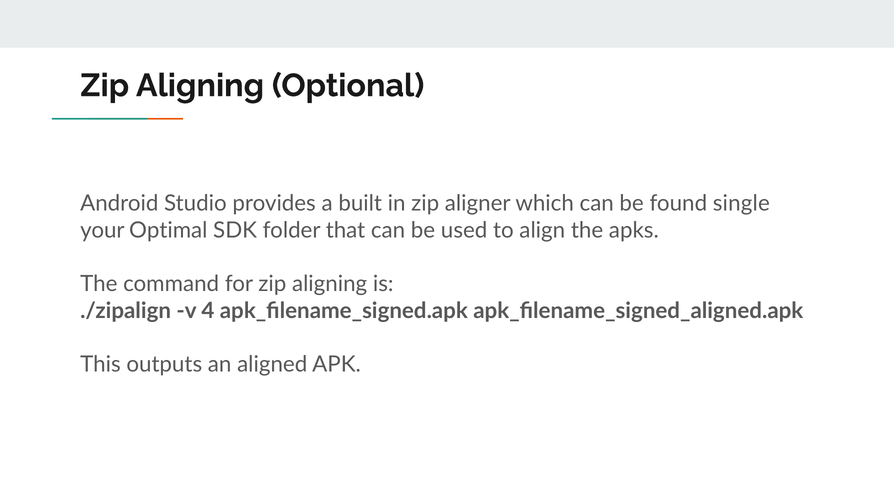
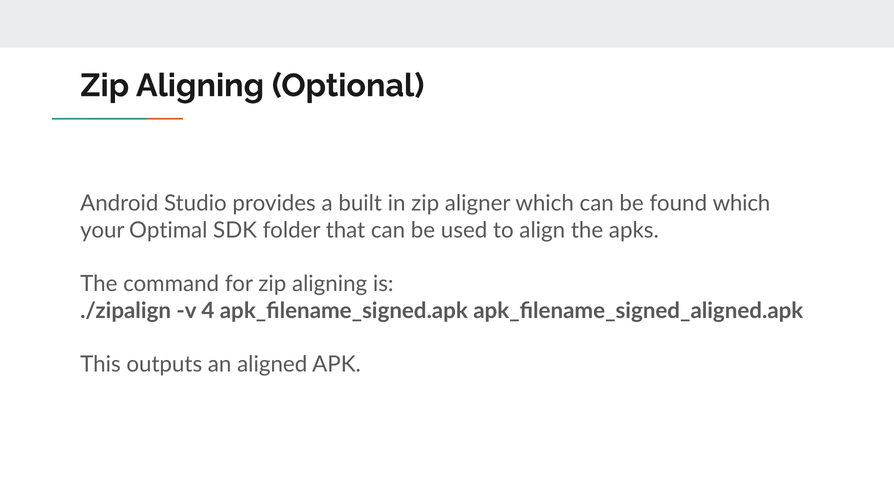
found single: single -> which (741, 203)
